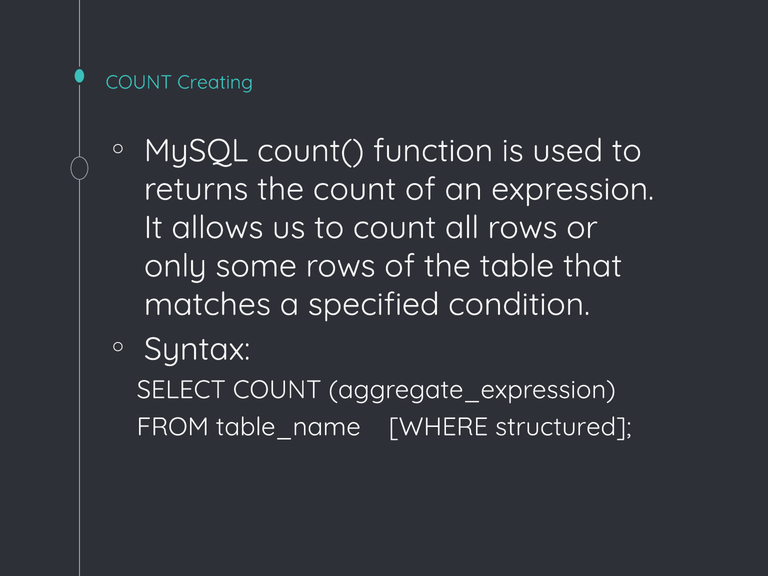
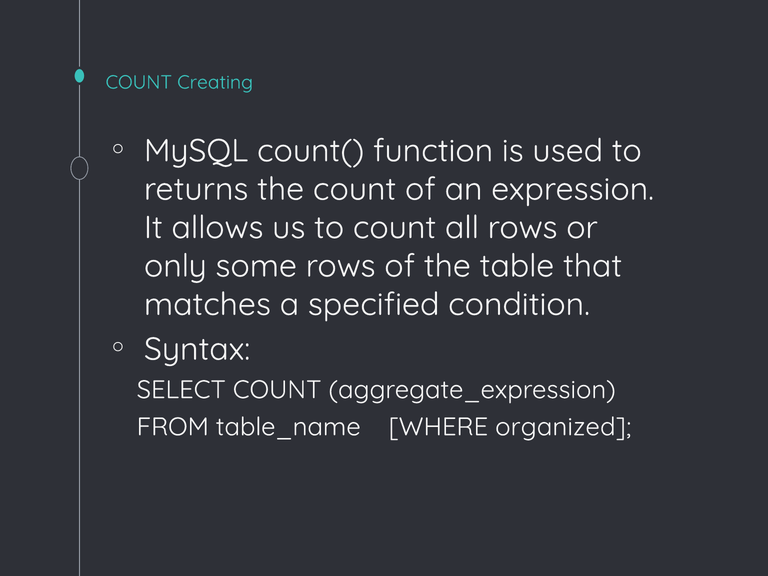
structured: structured -> organized (563, 427)
